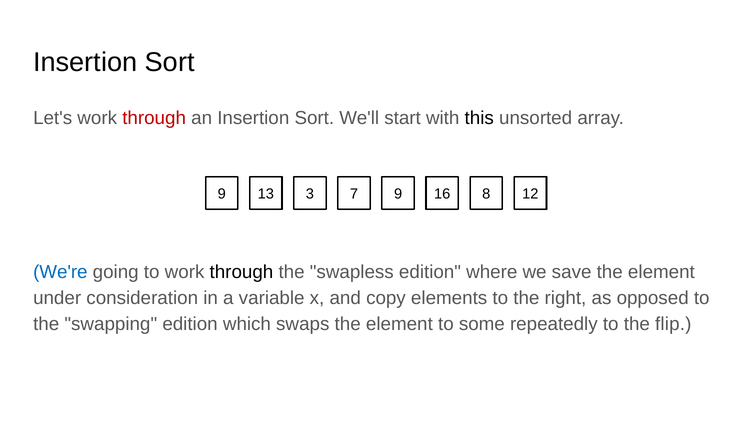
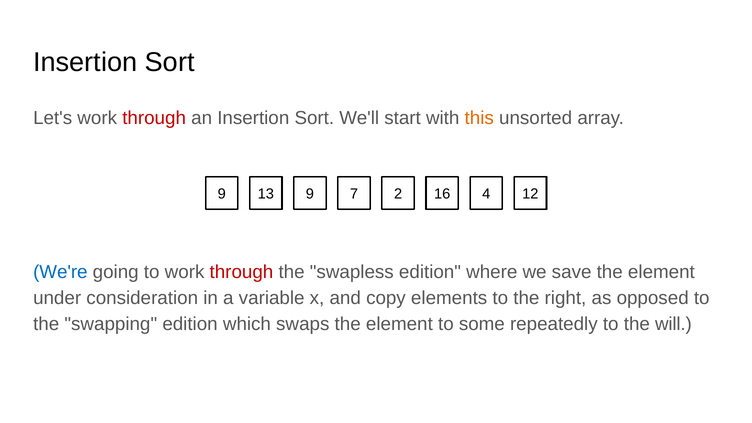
this colour: black -> orange (479, 118)
13 3: 3 -> 9 (310, 194)
7 9: 9 -> 2 (398, 194)
8: 8 -> 4 (486, 194)
through colour: black -> red (241, 272)
flip: flip -> will (673, 324)
